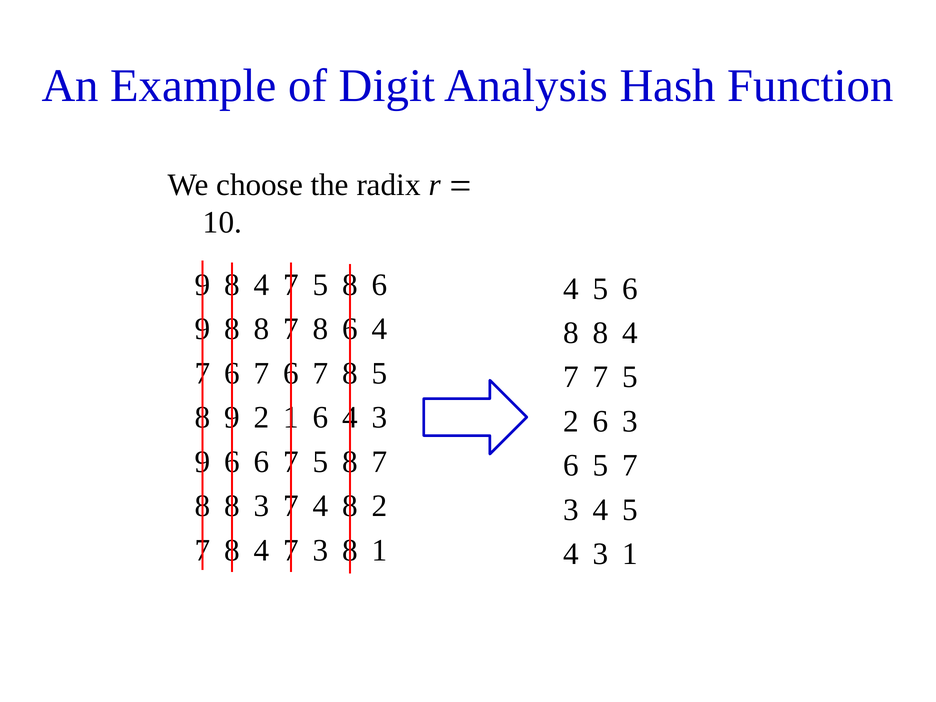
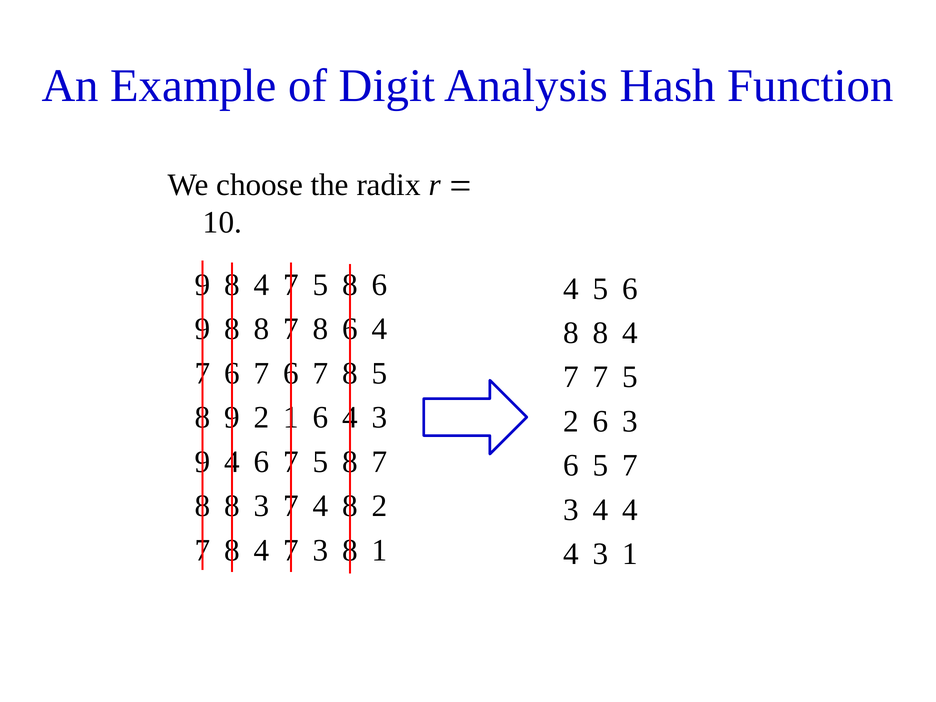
9 6: 6 -> 4 (232, 462)
3 4 5: 5 -> 4 (630, 510)
